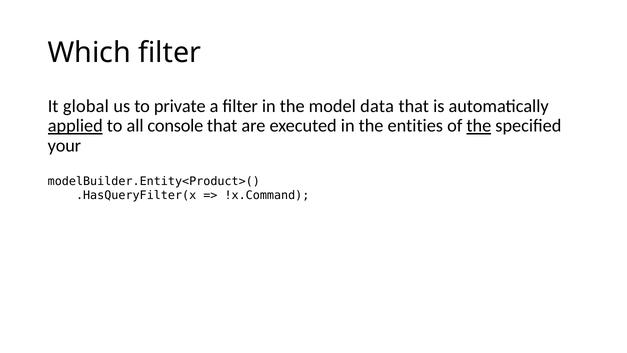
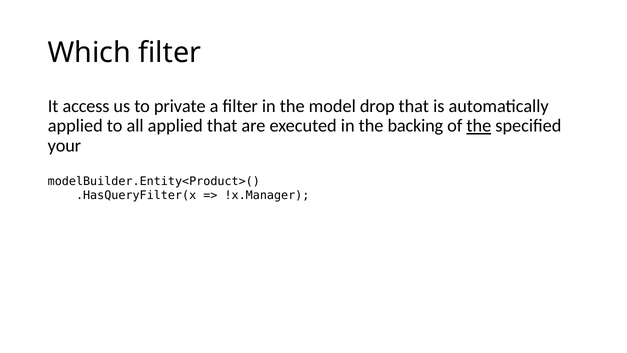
global: global -> access (86, 106)
data: data -> drop (377, 106)
applied underline: present -> none (75, 126)
all console: console -> applied (175, 126)
entities: entities -> backing (415, 126)
!x.Command: !x.Command -> !x.Manager (267, 195)
